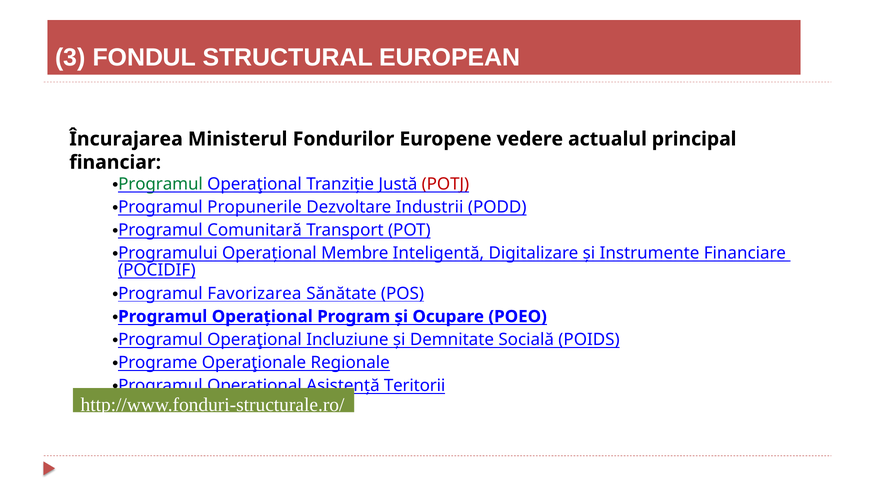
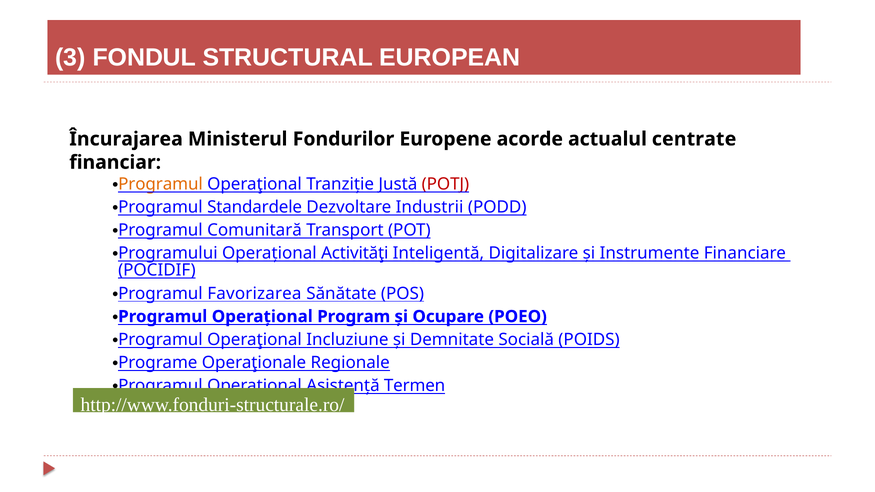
vedere: vedere -> acorde (530, 139)
principal: principal -> centrate (694, 139)
Programul colour: green -> orange (160, 184)
Propunerile: Propunerile -> Standardele (255, 207)
Membre: Membre -> Activităţi (355, 253)
Teritorii: Teritorii -> Termen (415, 386)
